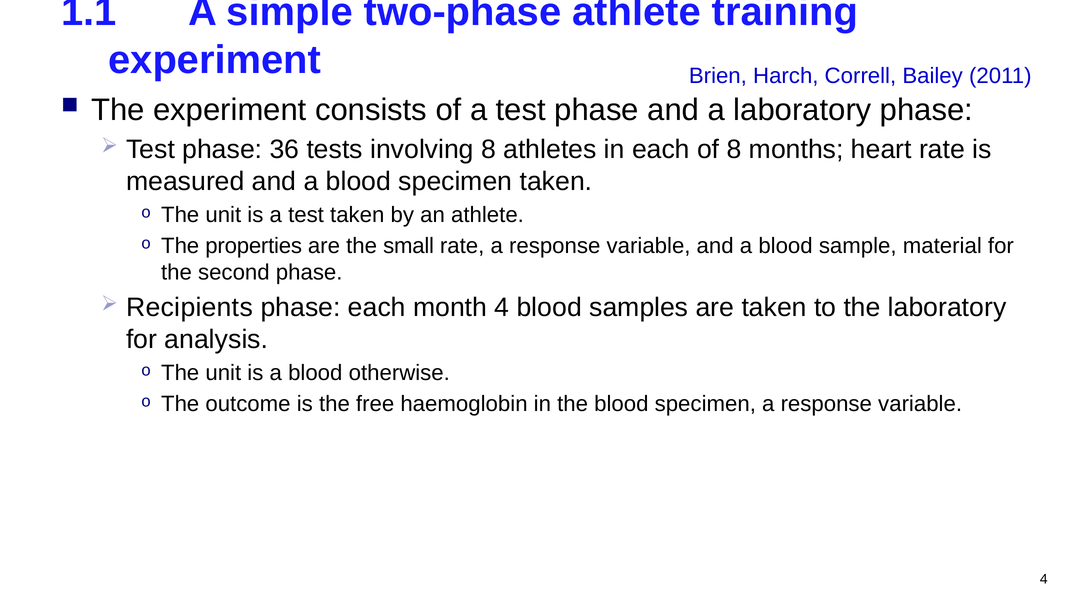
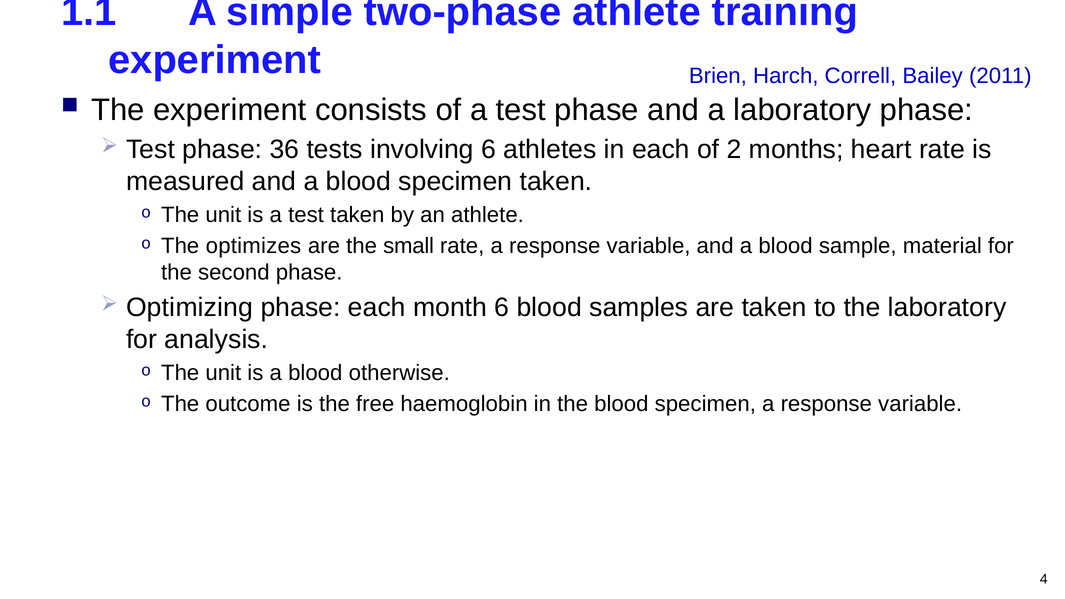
involving 8: 8 -> 6 (489, 150)
of 8: 8 -> 2 (734, 150)
properties: properties -> optimizes (253, 246)
Recipients: Recipients -> Optimizing (190, 308)
month 4: 4 -> 6 (502, 308)
